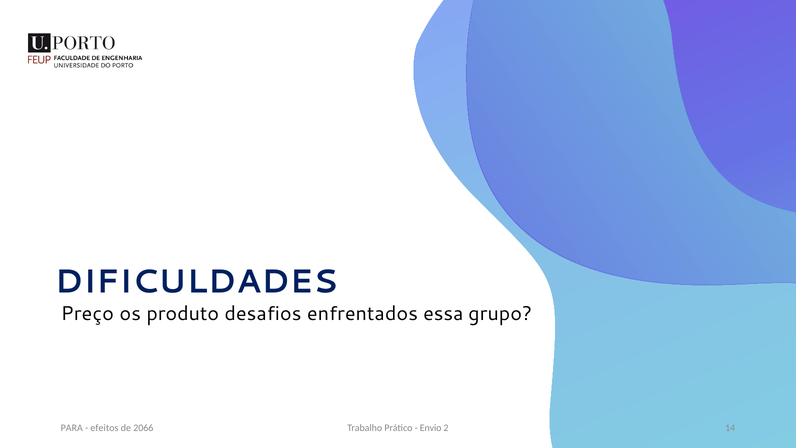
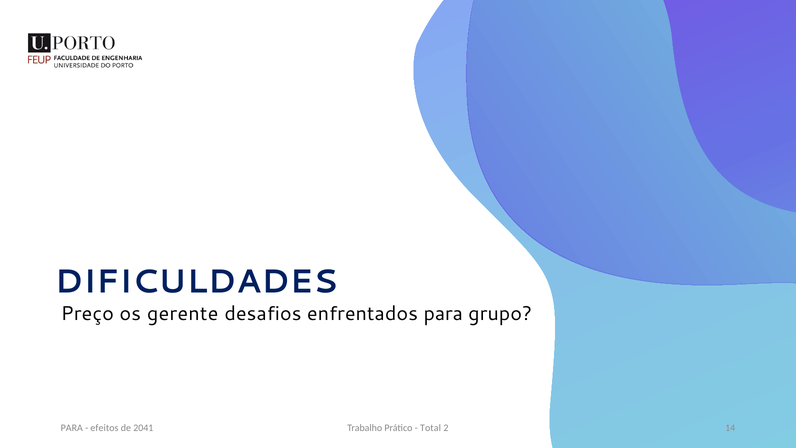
produto: produto -> gerente (183, 313)
enfrentados essa: essa -> para (443, 313)
Envio: Envio -> Total (431, 427)
2066: 2066 -> 2041 (143, 428)
